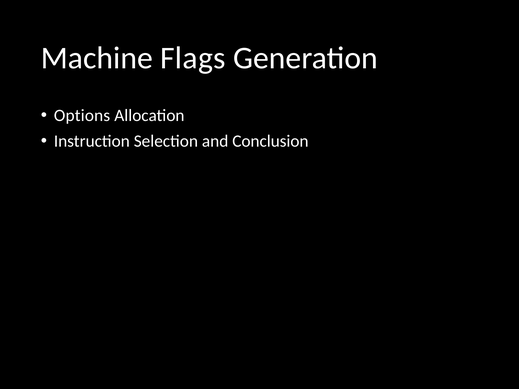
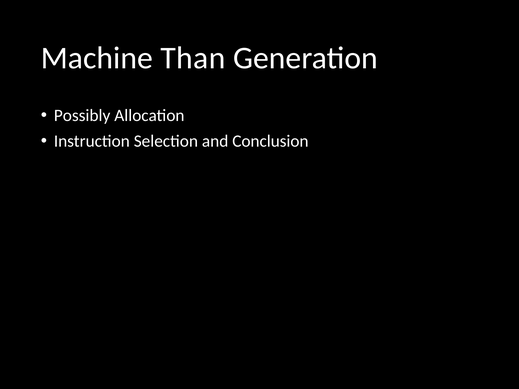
Flags: Flags -> Than (193, 58)
Options: Options -> Possibly (82, 115)
